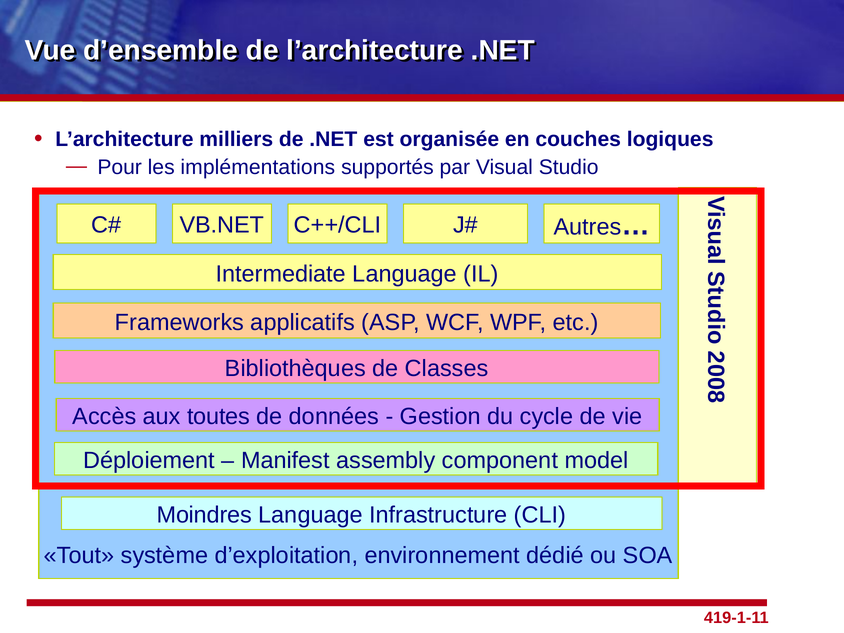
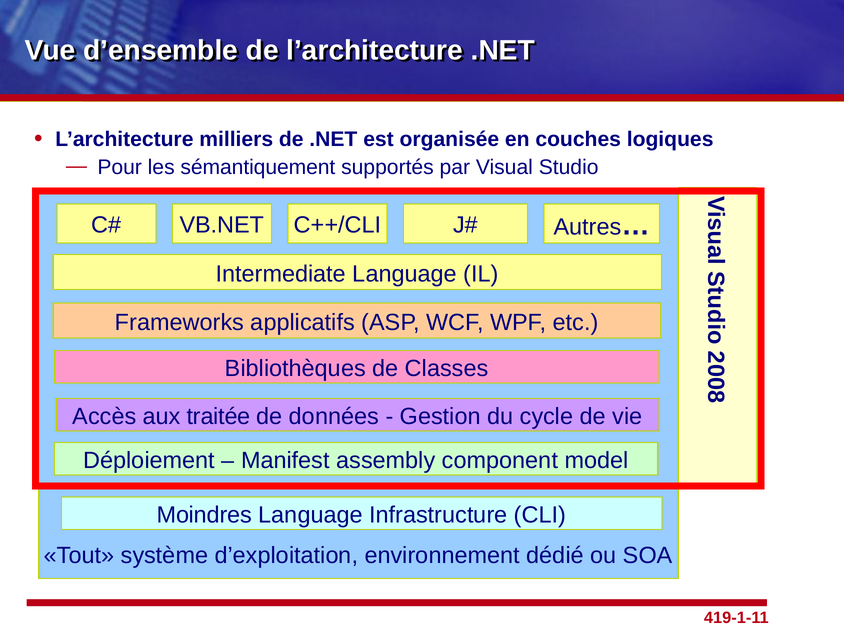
implémentations: implémentations -> sémantiquement (258, 167)
toutes: toutes -> traitée (219, 416)
